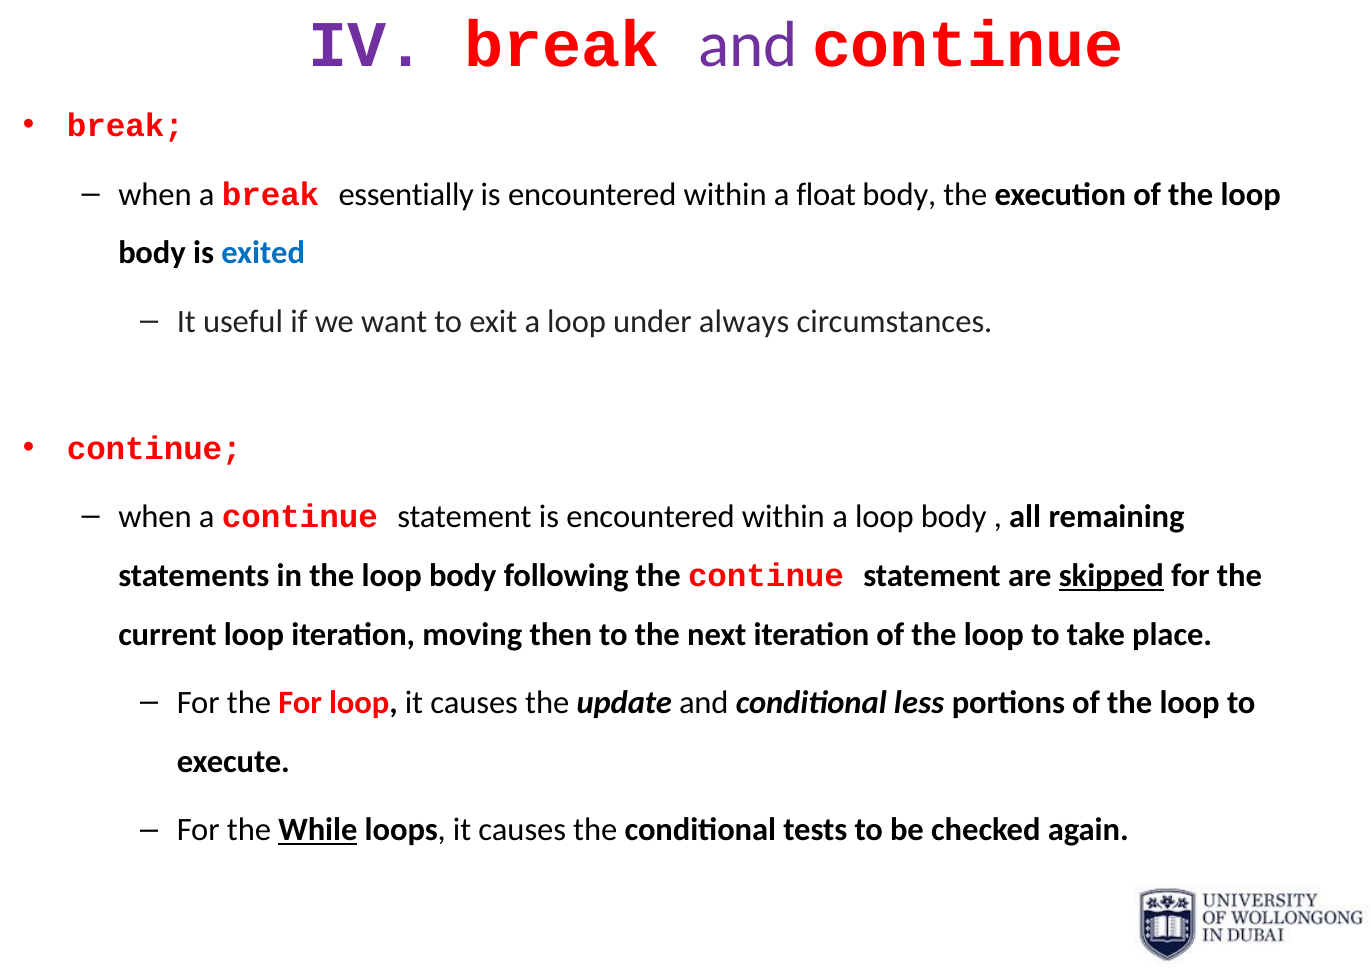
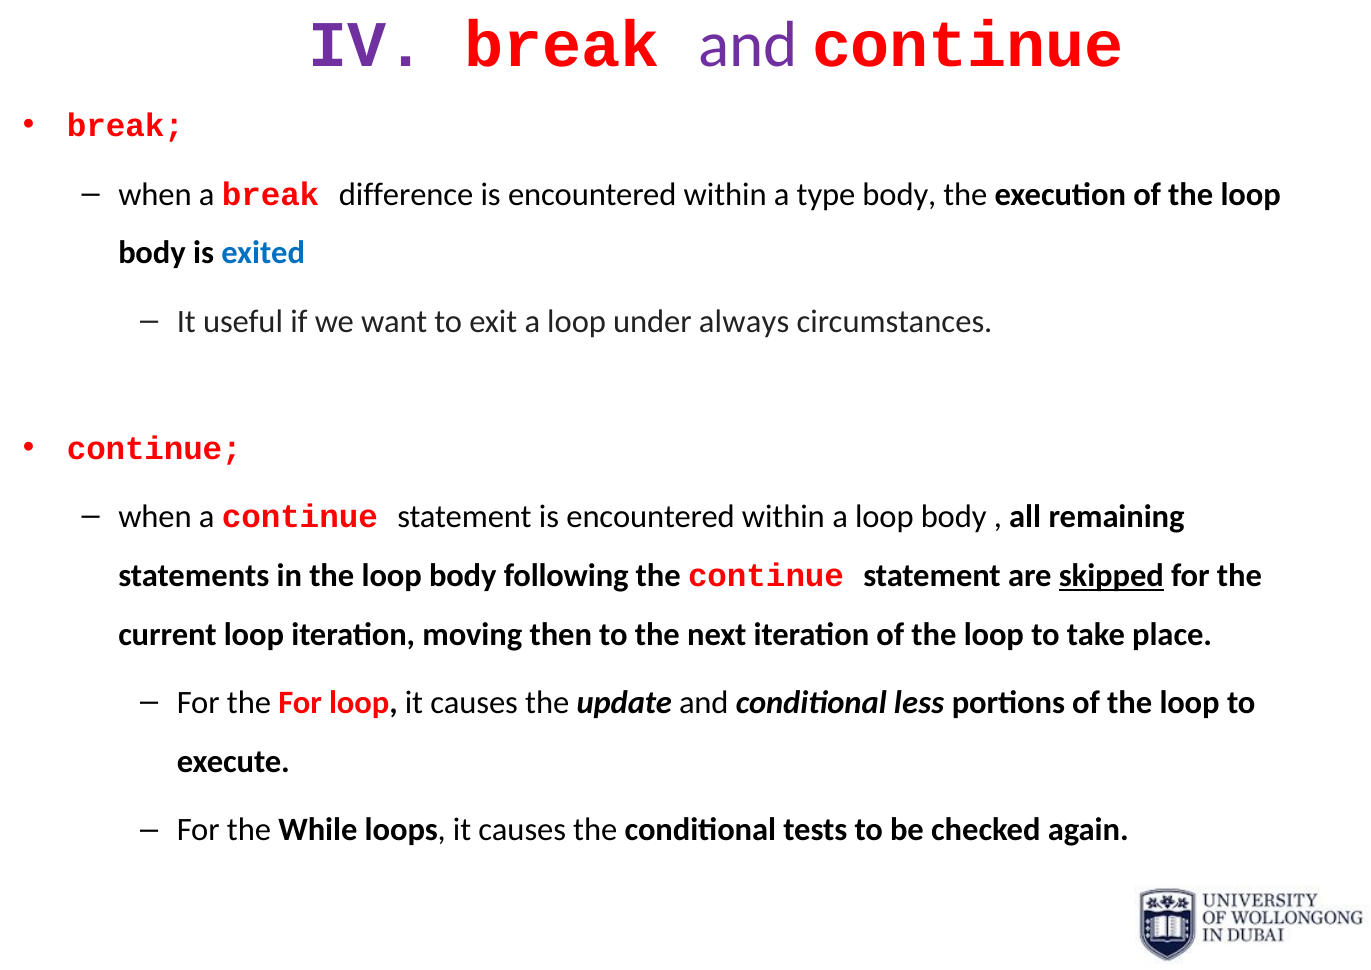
essentially: essentially -> difference (406, 194)
float: float -> type (826, 194)
While underline: present -> none (318, 830)
